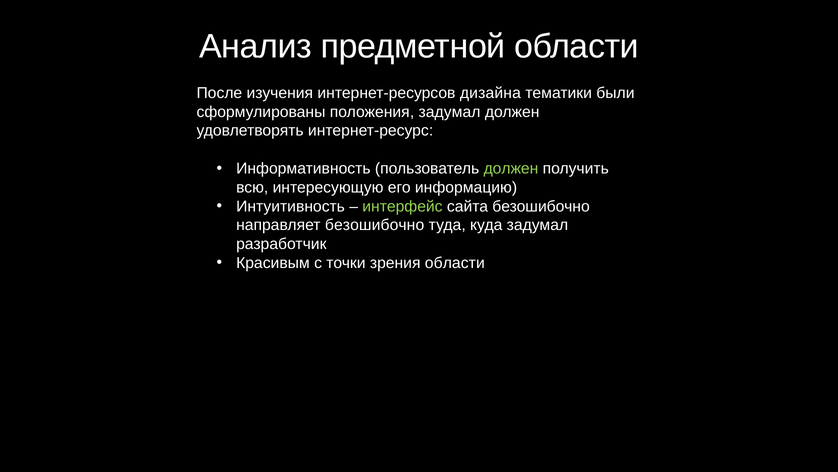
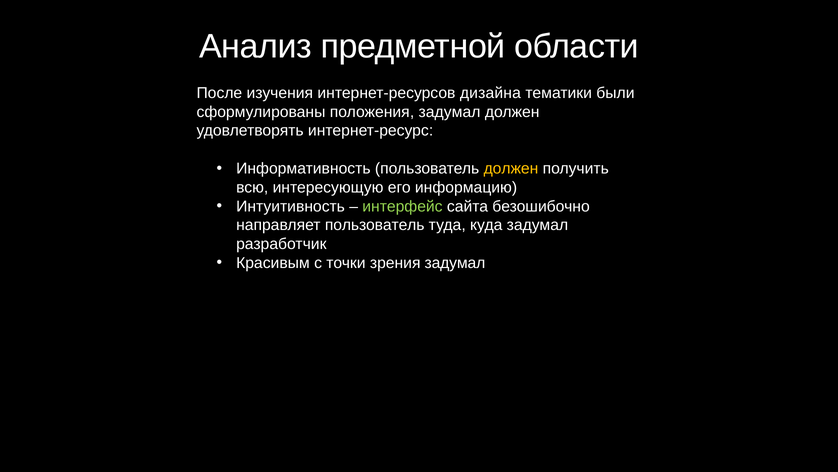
должен colour: light green -> yellow (511, 168)
направляет безошибочно: безошибочно -> пользователь (375, 225)
зрения области: области -> задумал (455, 263)
